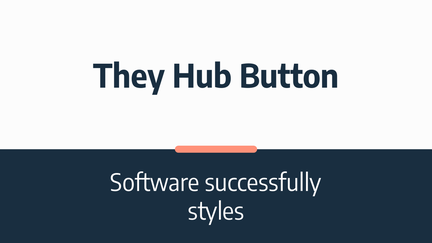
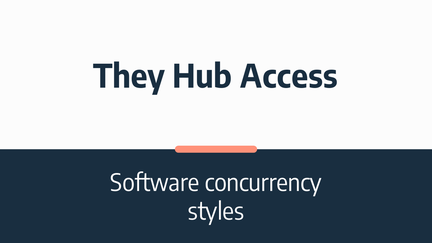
Button: Button -> Access (289, 77)
successfully: successfully -> concurrency (263, 183)
